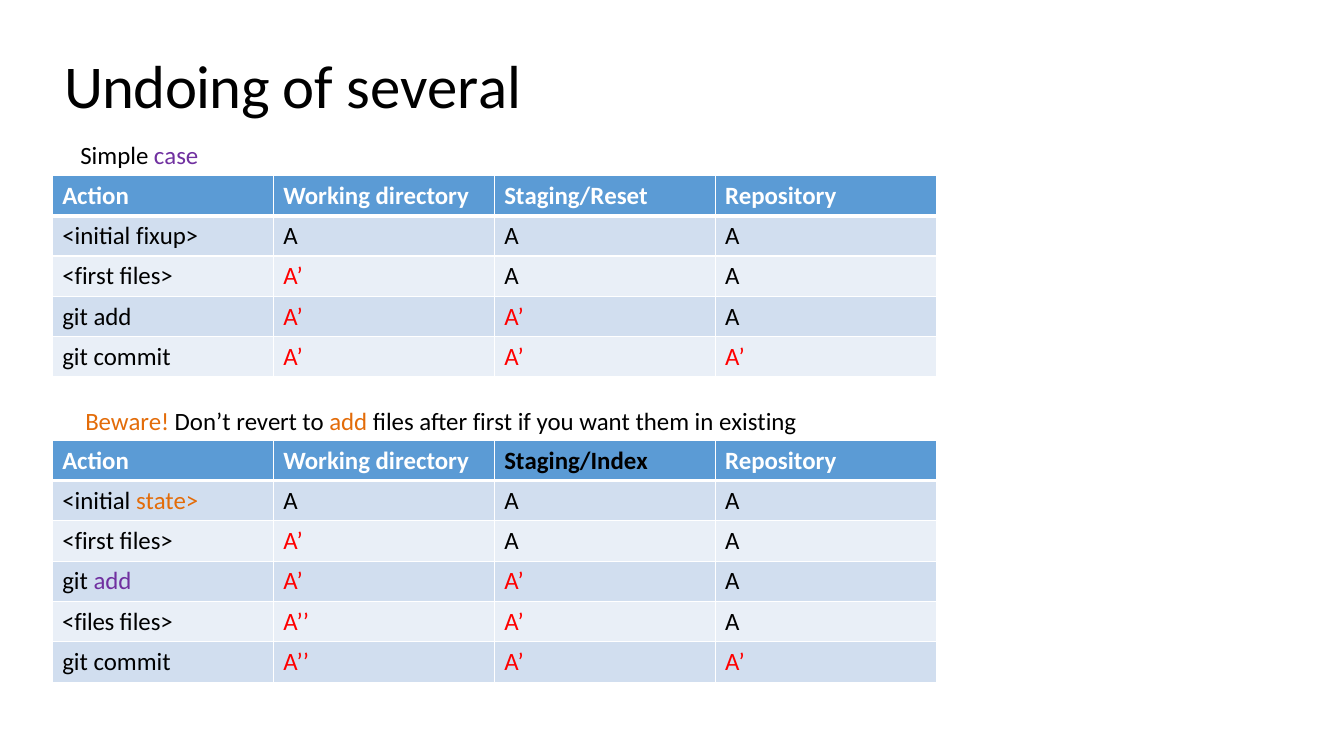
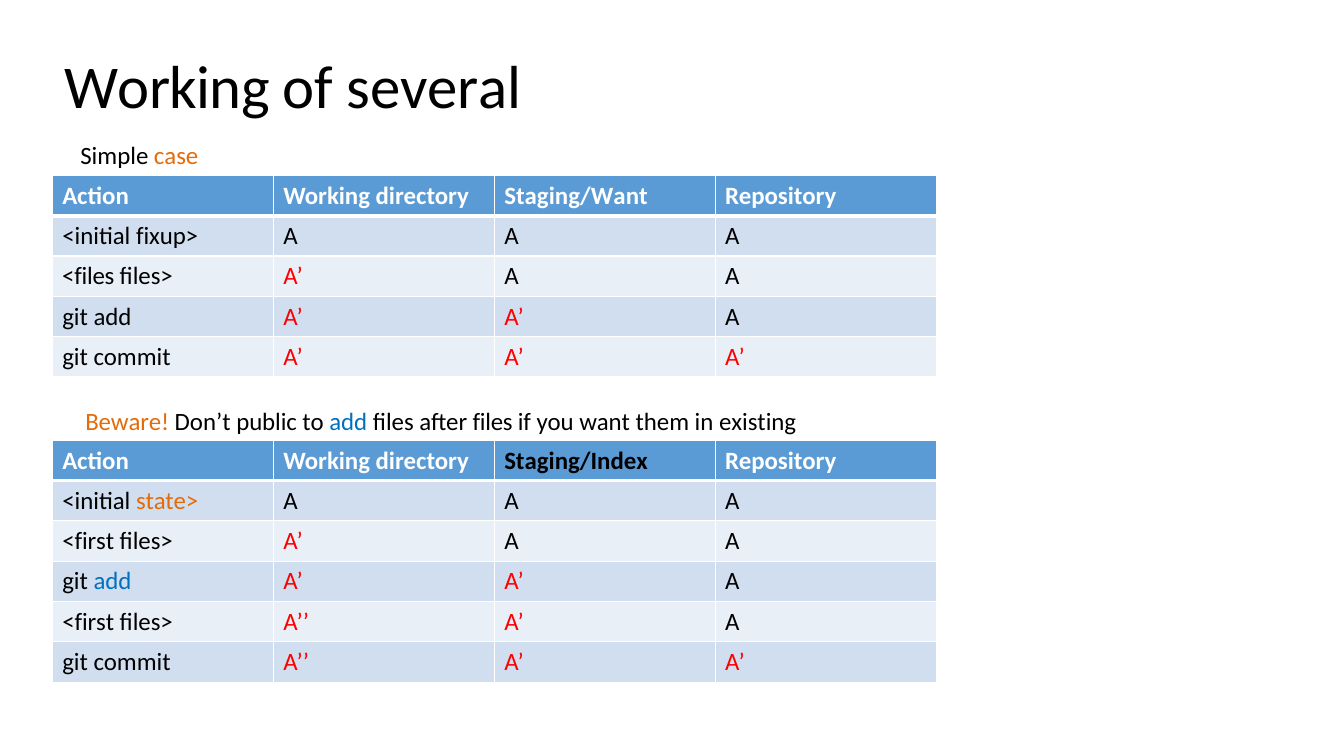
Undoing: Undoing -> Working (167, 88)
case colour: purple -> orange (176, 157)
Staging/Reset: Staging/Reset -> Staging/Want (576, 196)
<first: <first -> <files (88, 276)
revert: revert -> public (267, 422)
add colour: orange -> blue (348, 422)
after first: first -> files (493, 422)
add colour: purple -> blue (113, 582)
<files: <files -> <first (88, 622)
